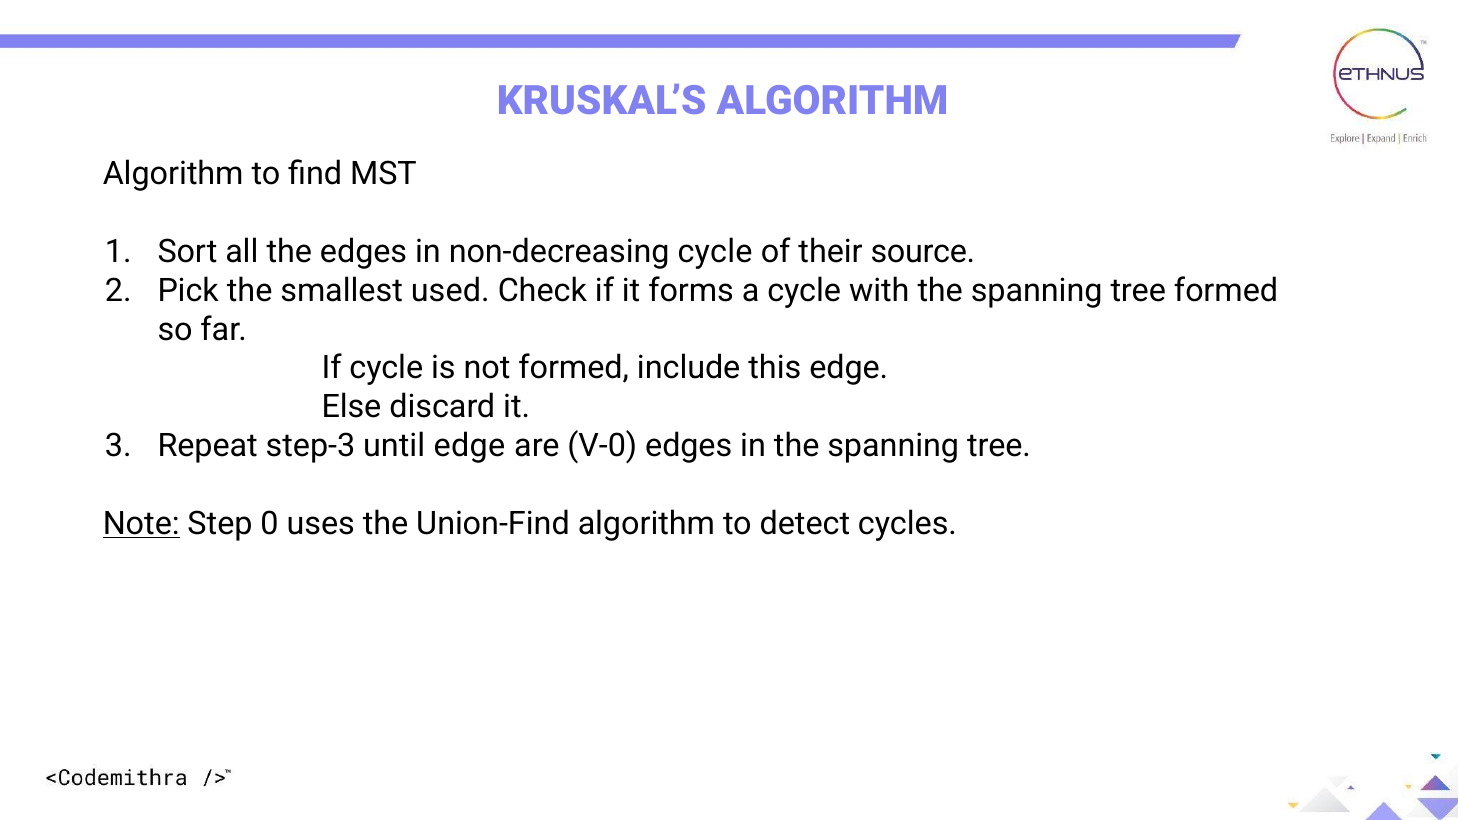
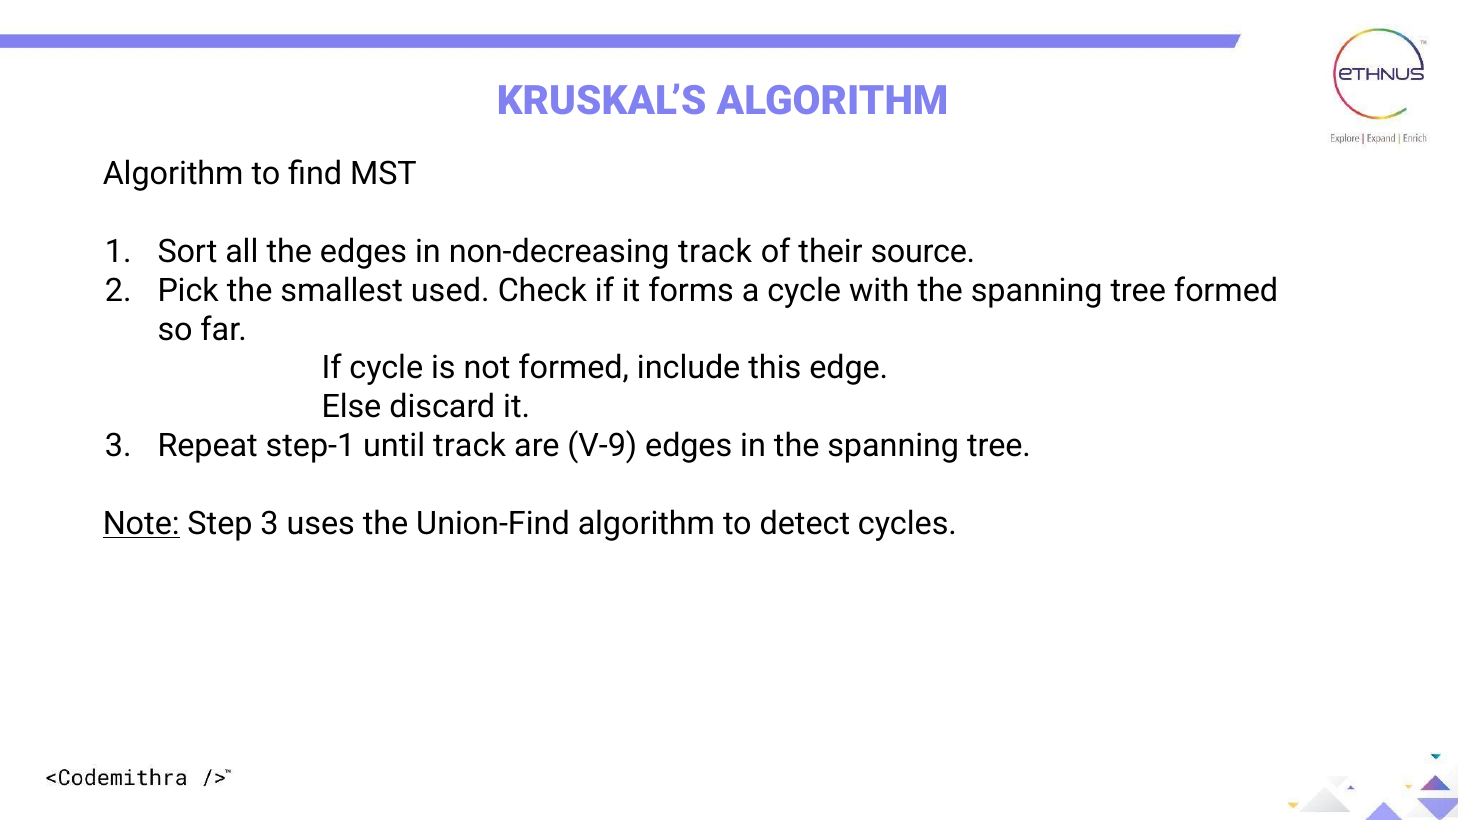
non-decreasing cycle: cycle -> track (715, 252)
step-3: step-3 -> step-1 (310, 446)
until edge: edge -> track (470, 446)
V-0: V-0 -> V-9 (602, 446)
Step 0: 0 -> 3 (270, 524)
